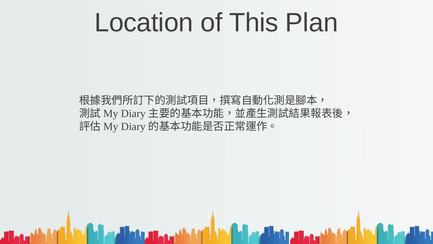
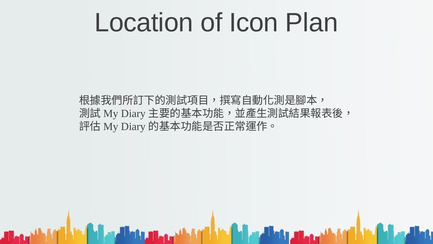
This: This -> Icon (254, 23)
